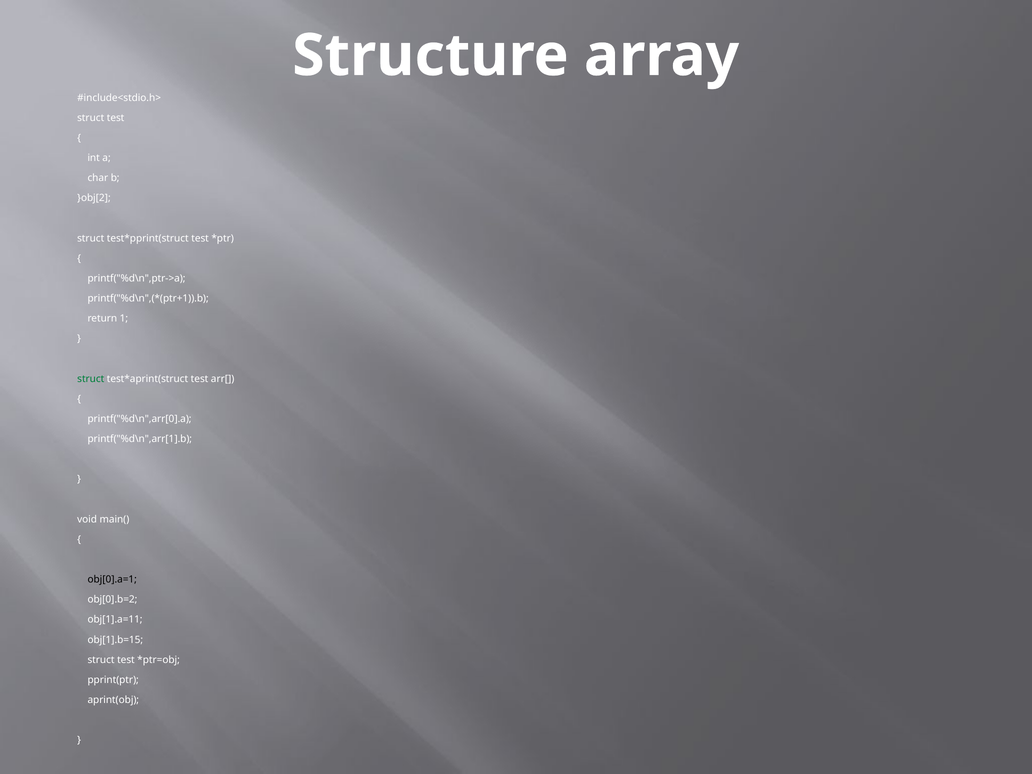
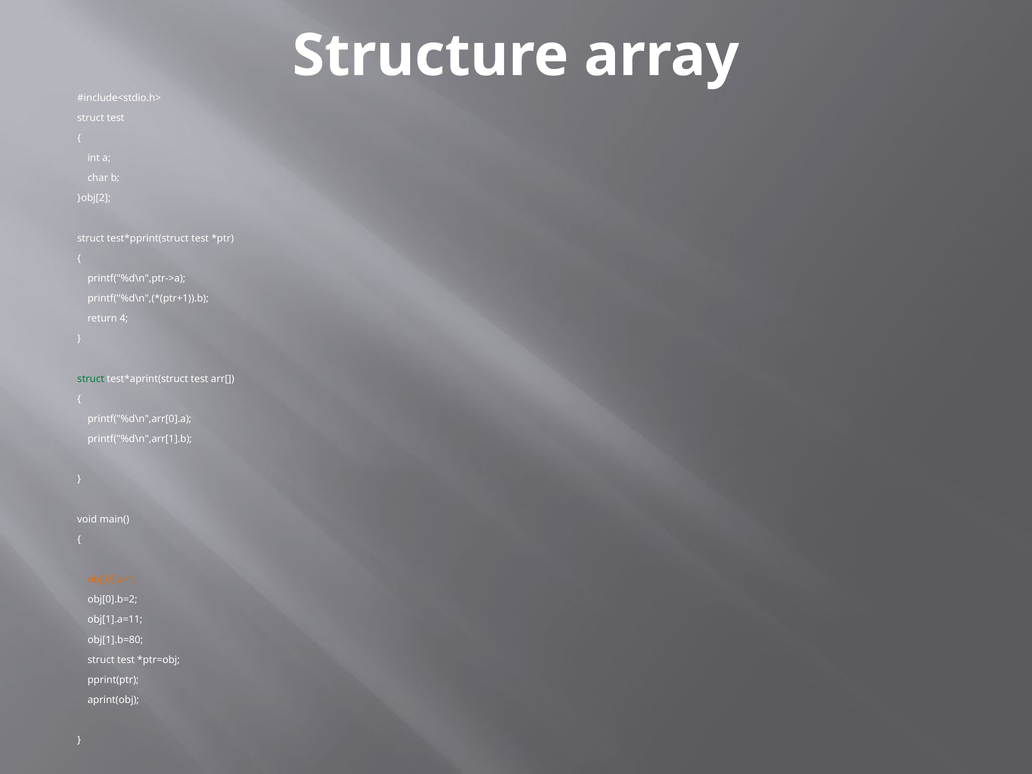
1: 1 -> 4 (124, 319)
obj[0].a=1 colour: black -> orange (112, 580)
obj[1].b=15: obj[1].b=15 -> obj[1].b=80 (115, 640)
